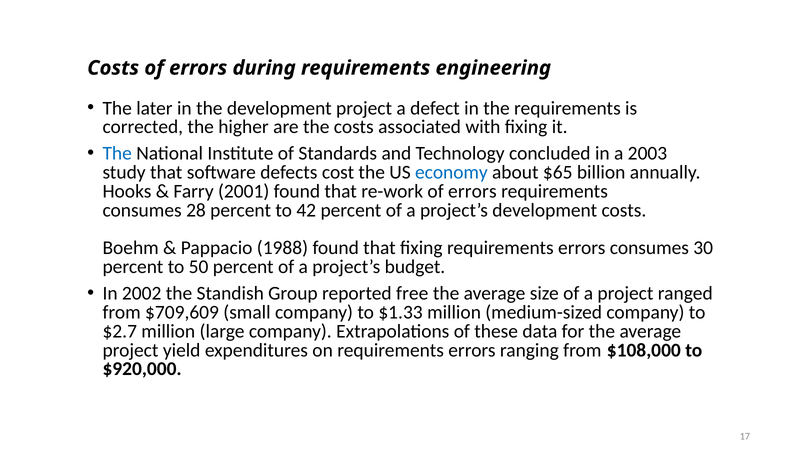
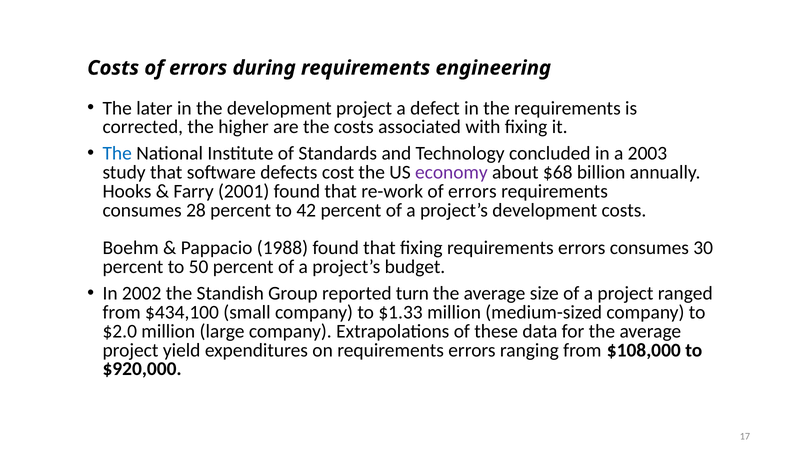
economy colour: blue -> purple (451, 172)
$65: $65 -> $68 (558, 172)
free: free -> turn (412, 293)
$709,609: $709,609 -> $434,100 (182, 312)
$2.7: $2.7 -> $2.0 (120, 331)
